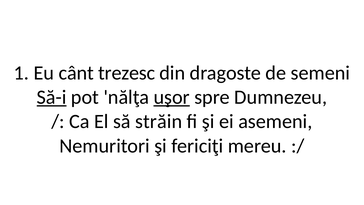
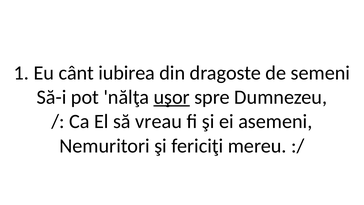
trezesc: trezesc -> iubirea (127, 73)
Să-i underline: present -> none (52, 97)
străin: străin -> vreau (159, 121)
